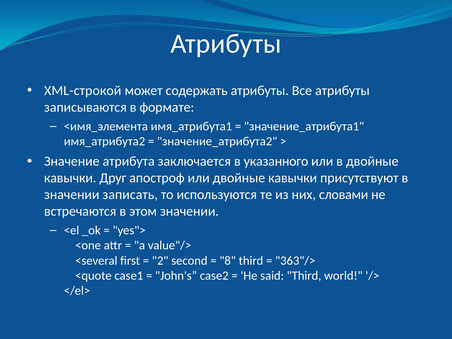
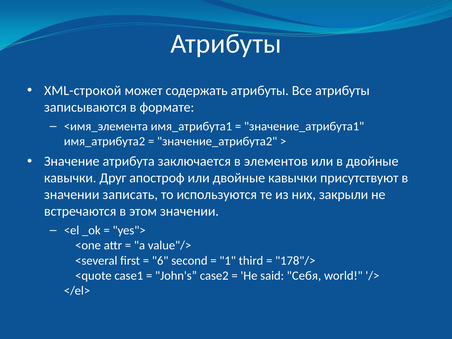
указанного: указанного -> элементов (276, 161)
словами: словами -> закрыли (344, 195)
2: 2 -> 6 (160, 261)
8: 8 -> 1 (228, 261)
363"/>: 363"/> -> 178"/> (295, 261)
said Third: Third -> Себя (304, 276)
